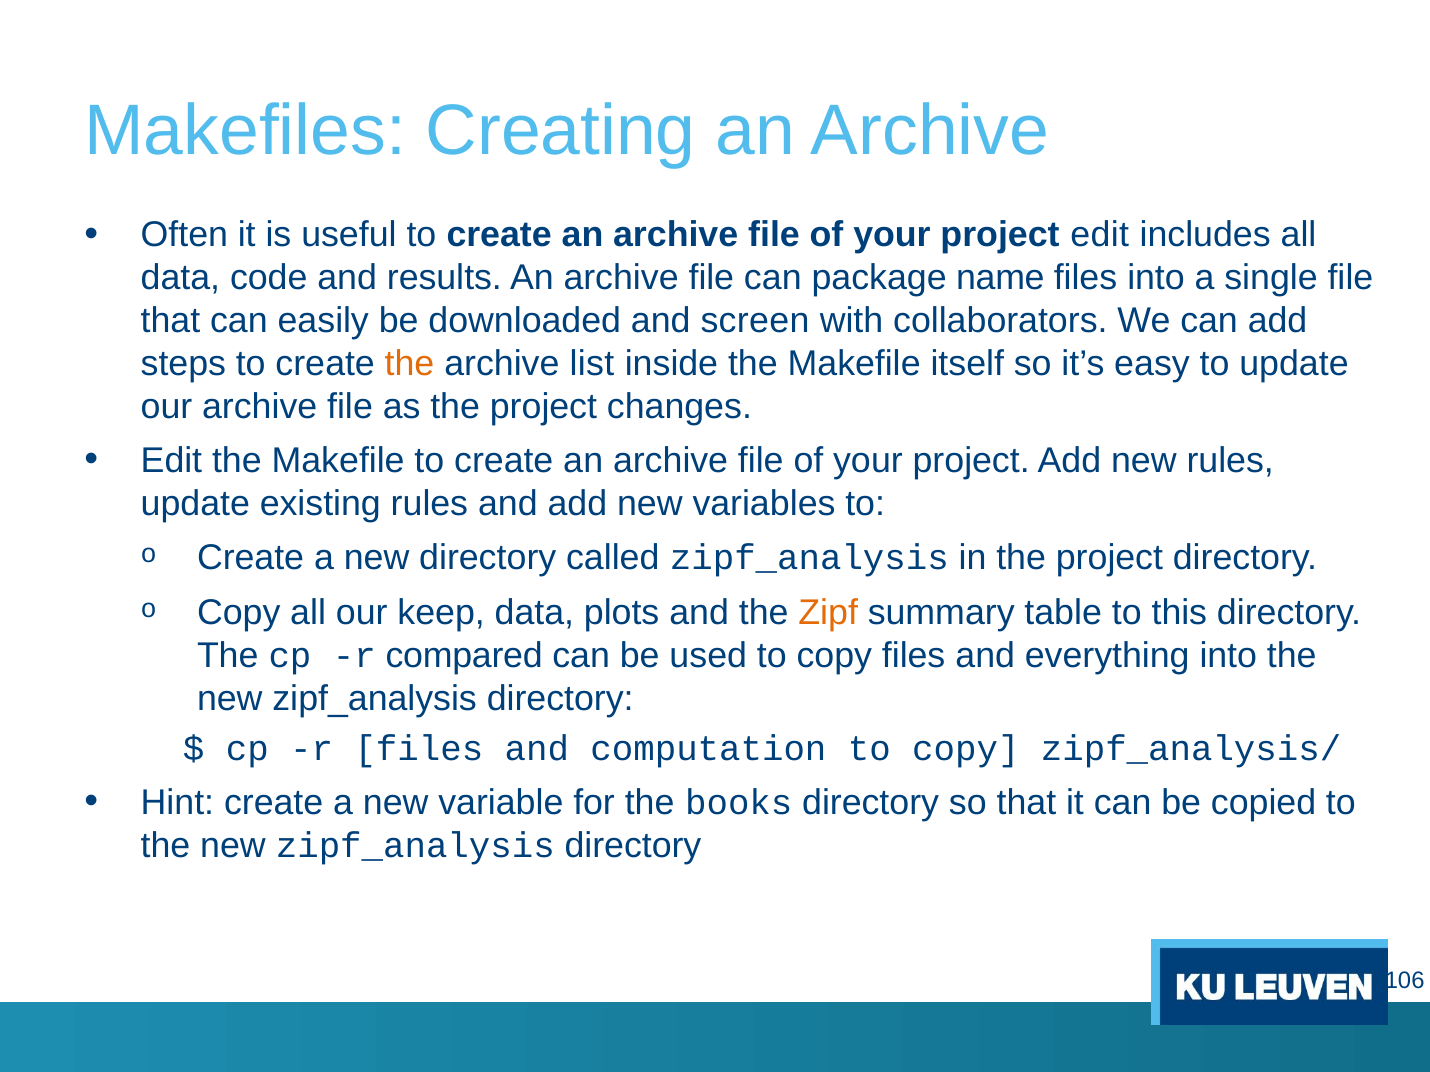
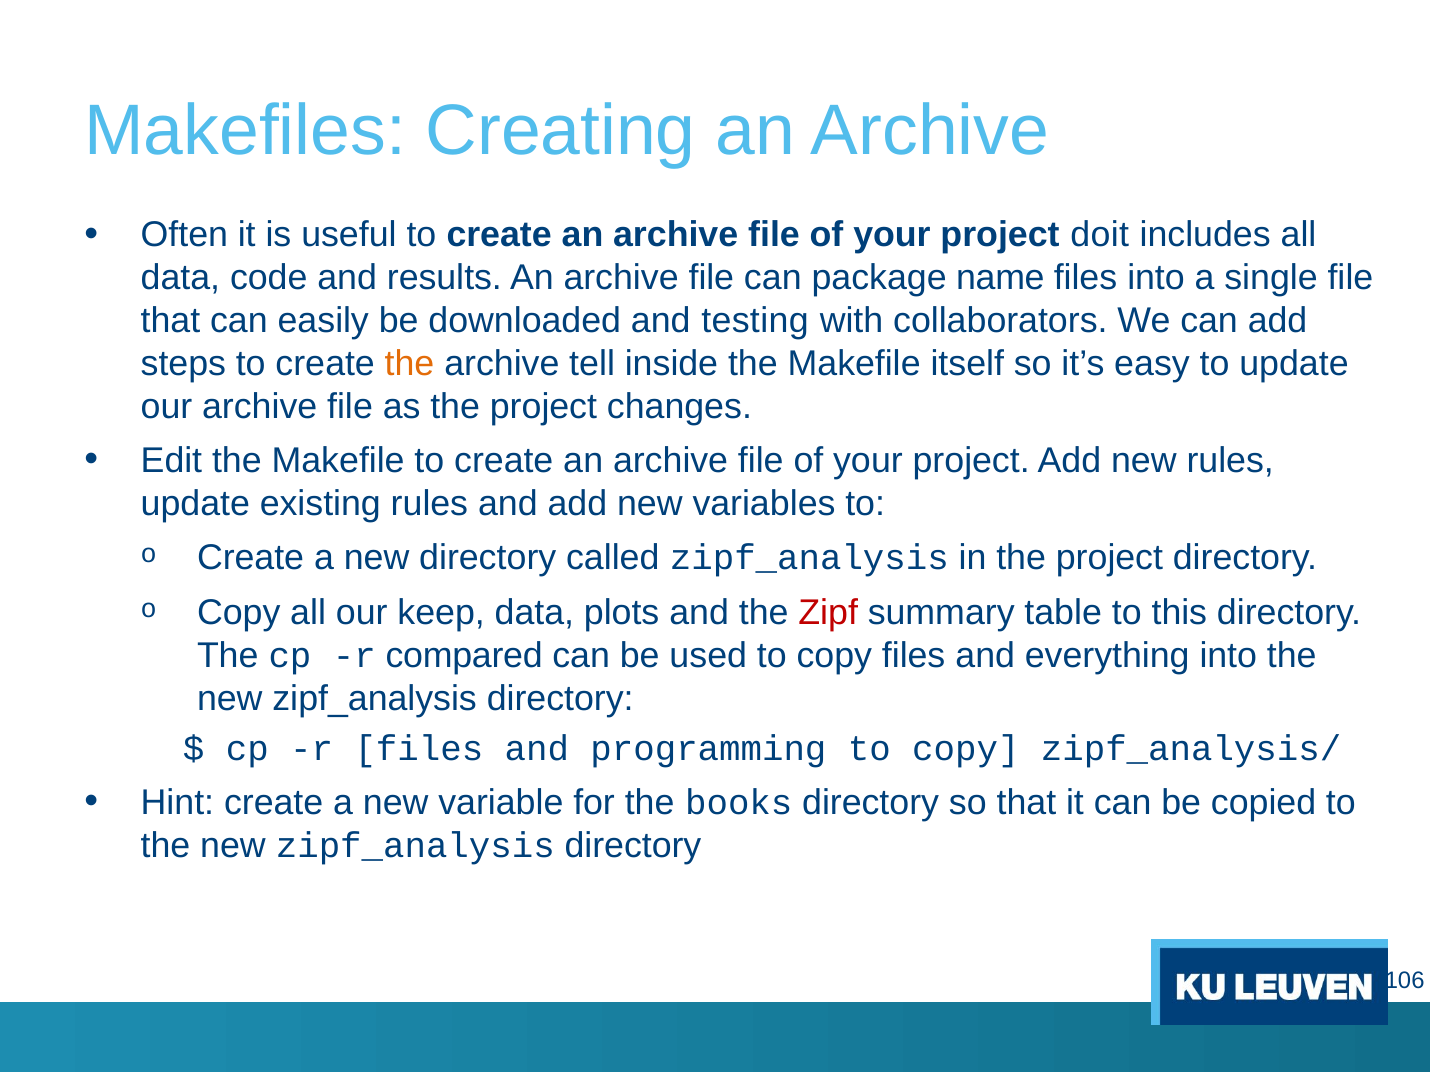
project edit: edit -> doit (1100, 235)
screen: screen -> testing (755, 321)
list: list -> tell (592, 364)
Zipf colour: orange -> red (828, 613)
computation: computation -> programming (708, 749)
